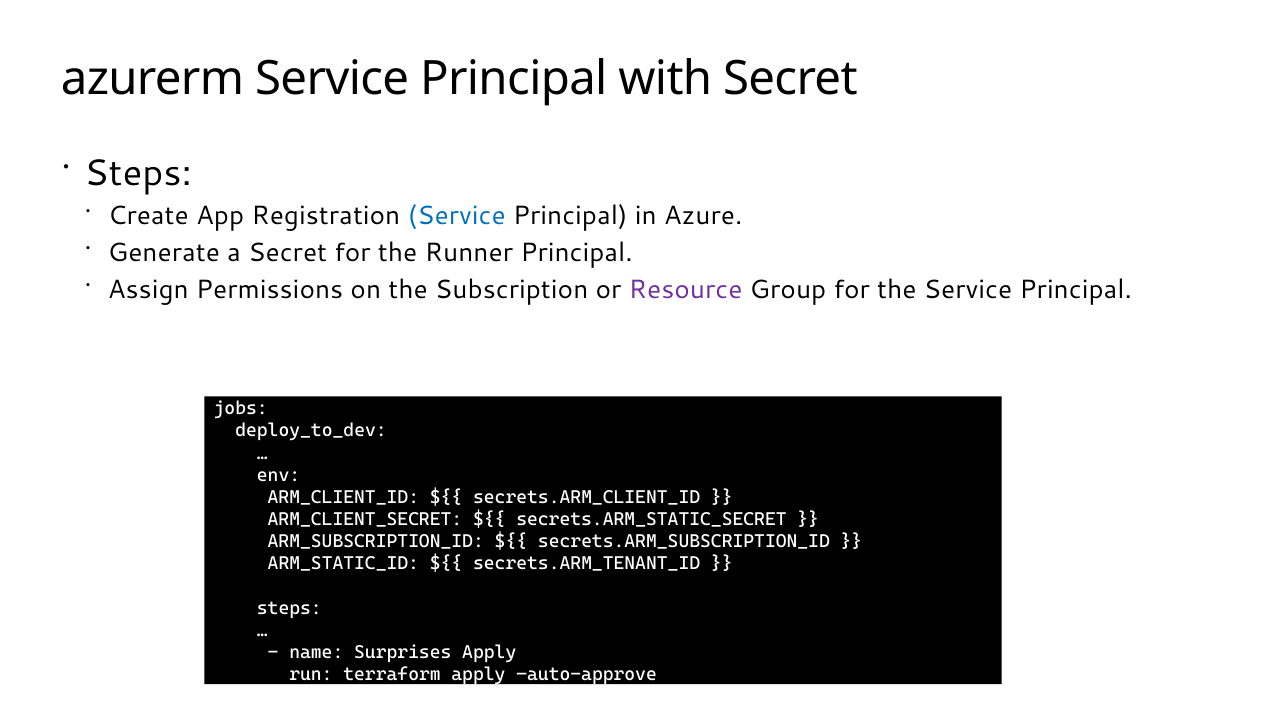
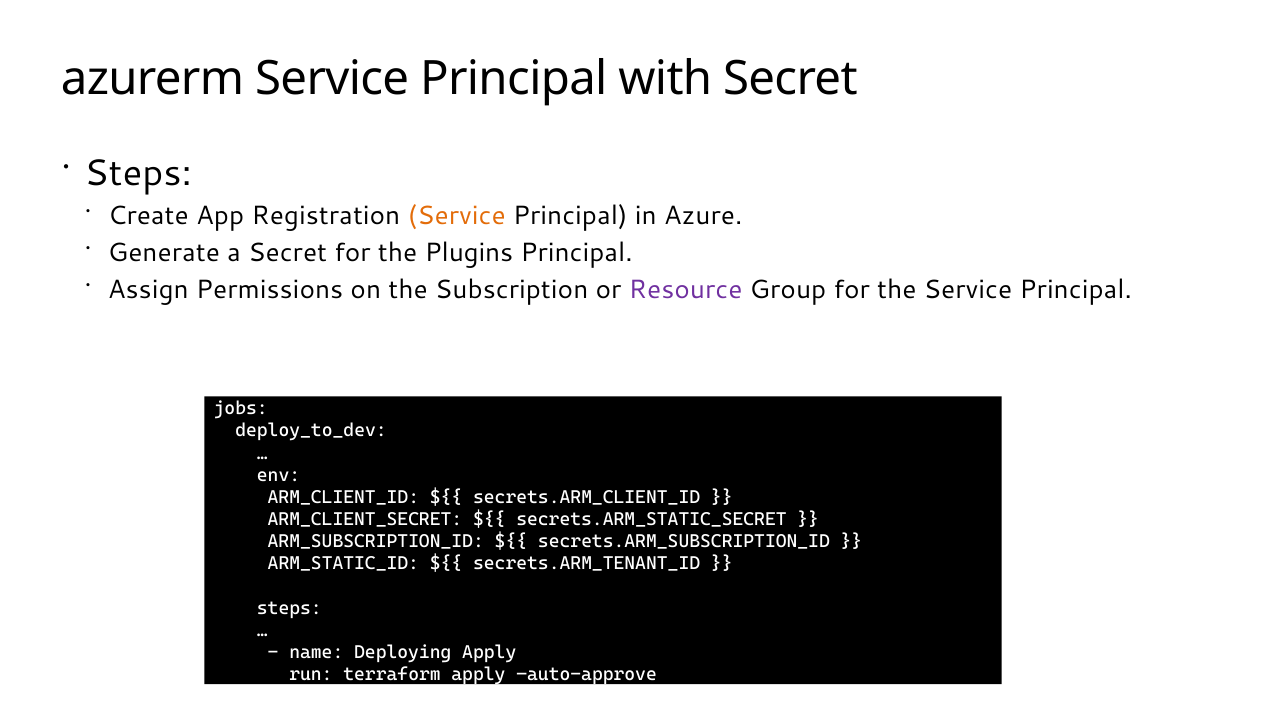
Service colour: blue -> orange (457, 216)
Runner: Runner -> Plugins (469, 253)
Surprises: Surprises -> Deploying (403, 652)
